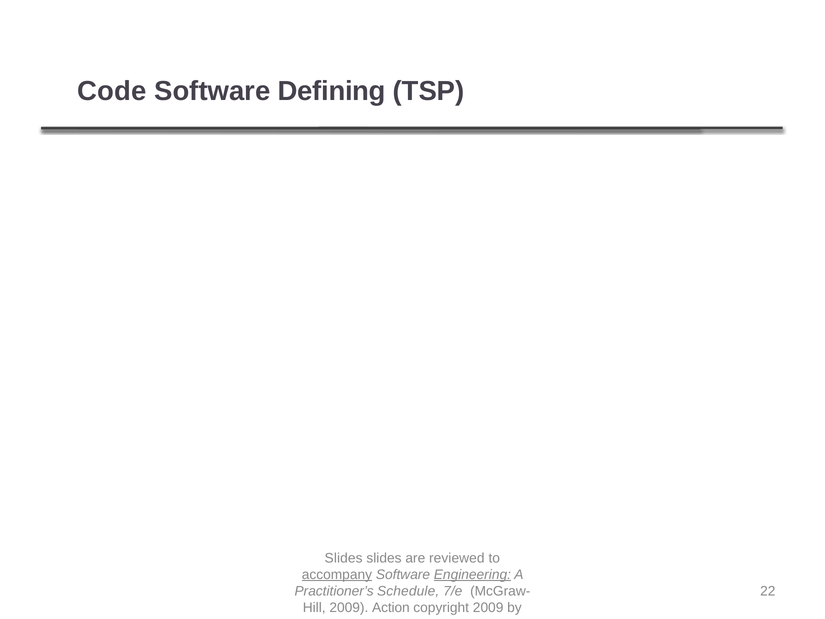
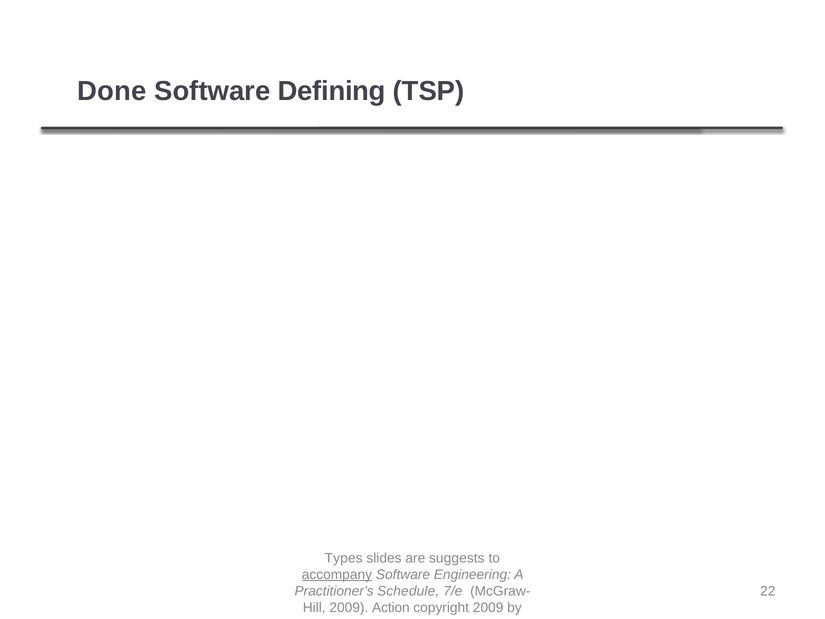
Code: Code -> Done (112, 91)
Slides: Slides -> Types (344, 558)
reviewed: reviewed -> suggests (457, 558)
Engineering underline: present -> none (472, 574)
